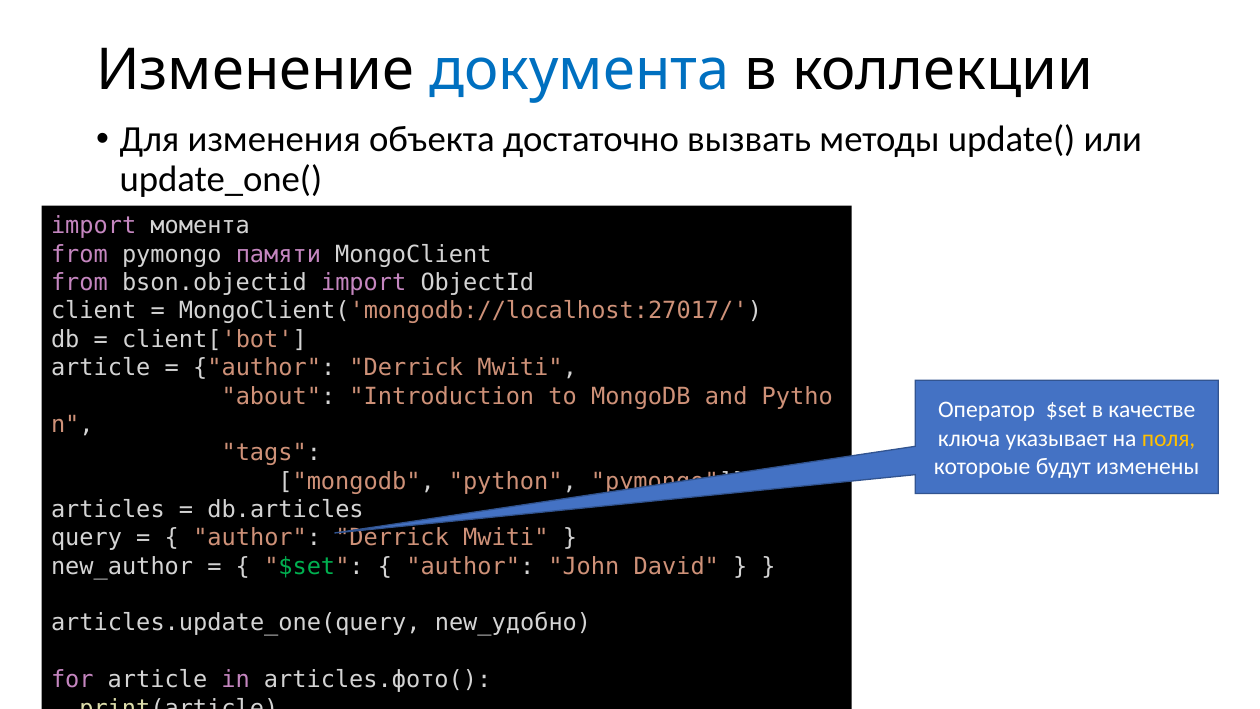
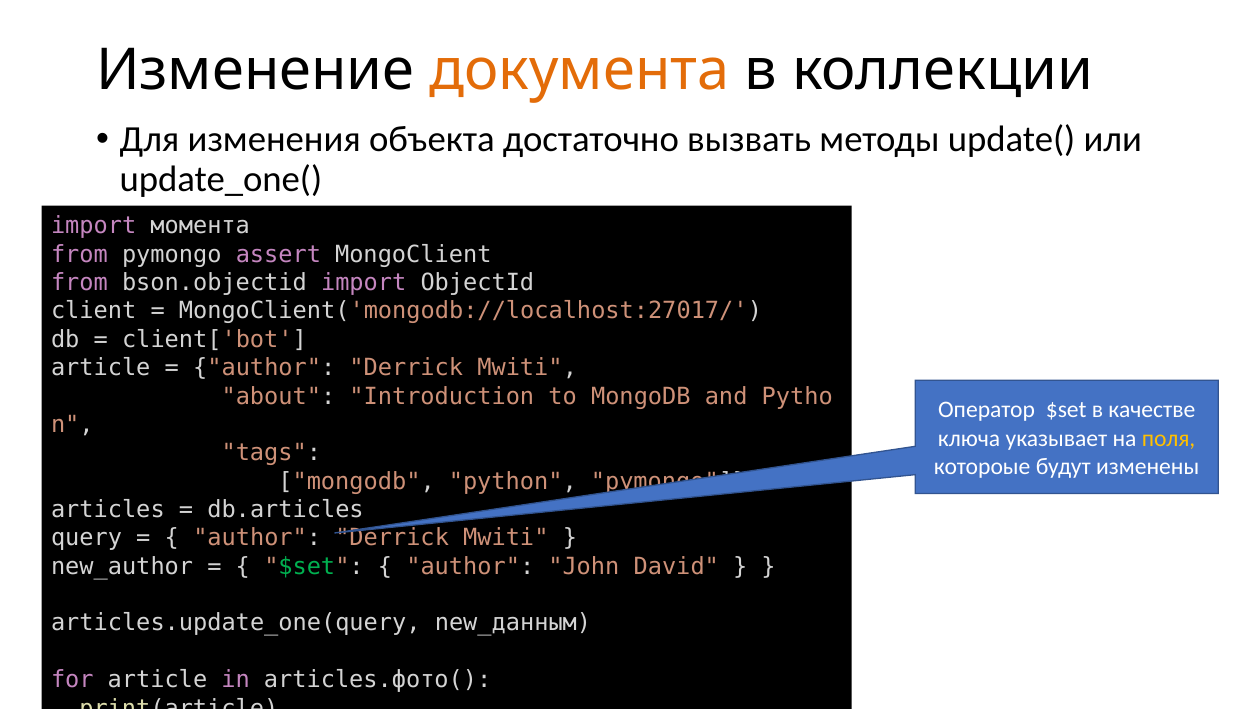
документа colour: blue -> orange (580, 70)
памяти: памяти -> assert (278, 254)
new_удобно: new_удобно -> new_данным (513, 623)
